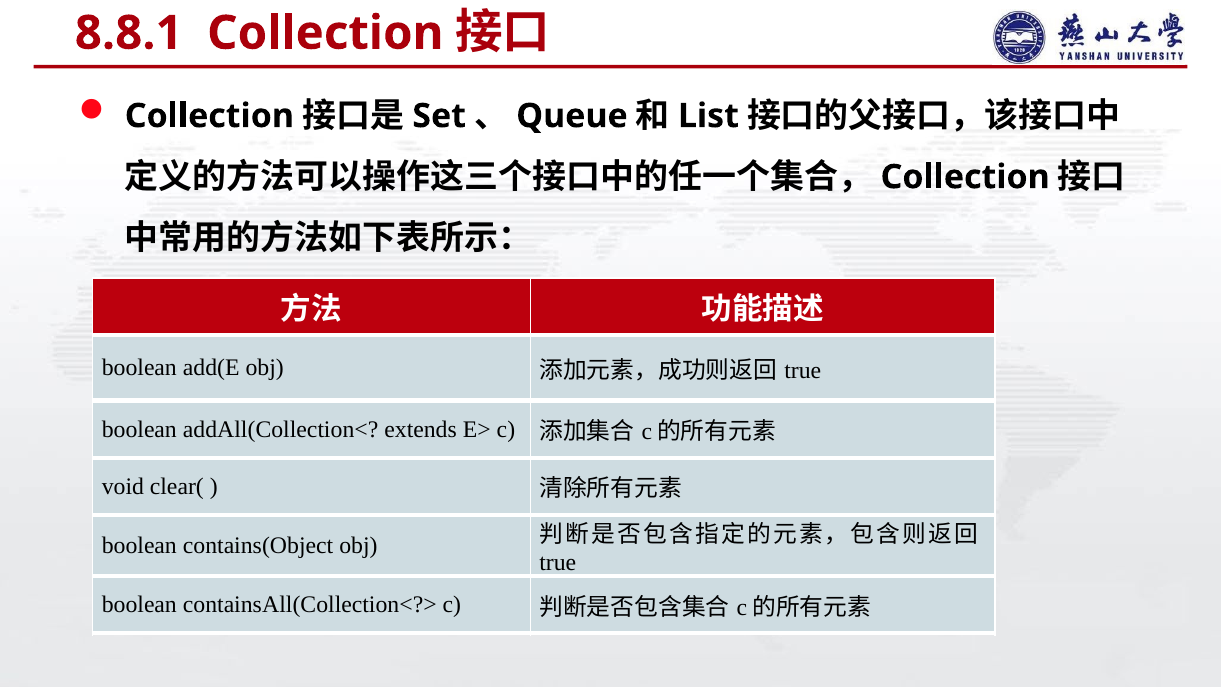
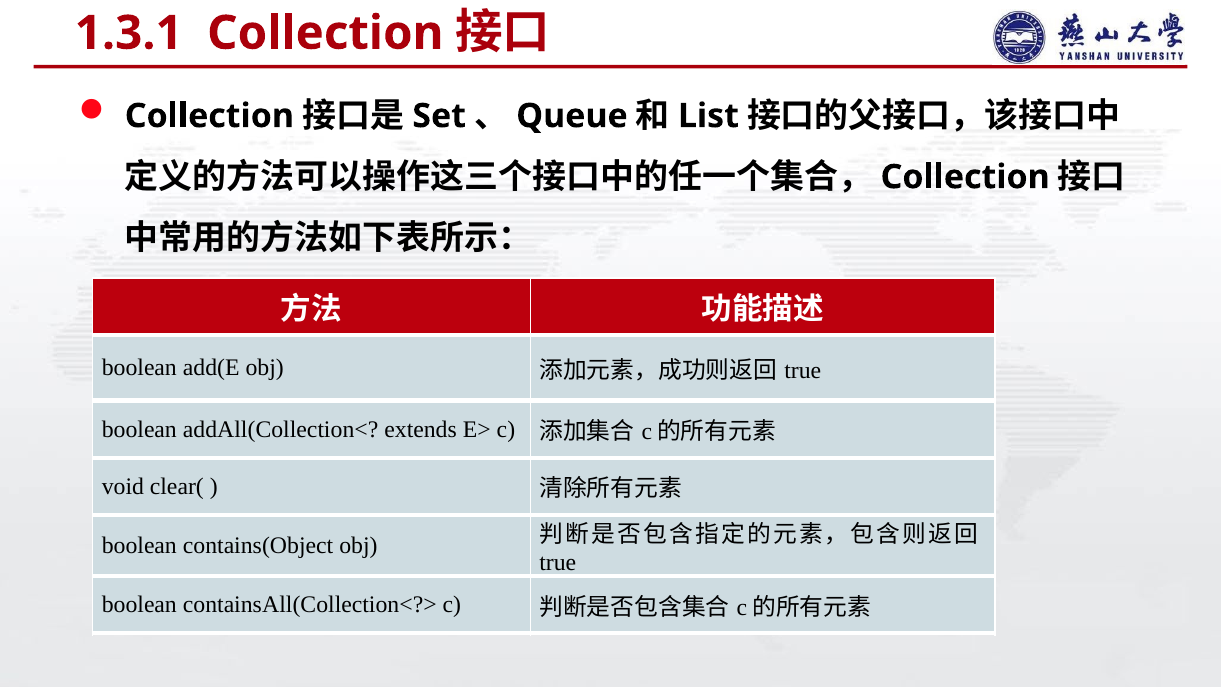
8.8.1: 8.8.1 -> 1.3.1 (129, 33)
